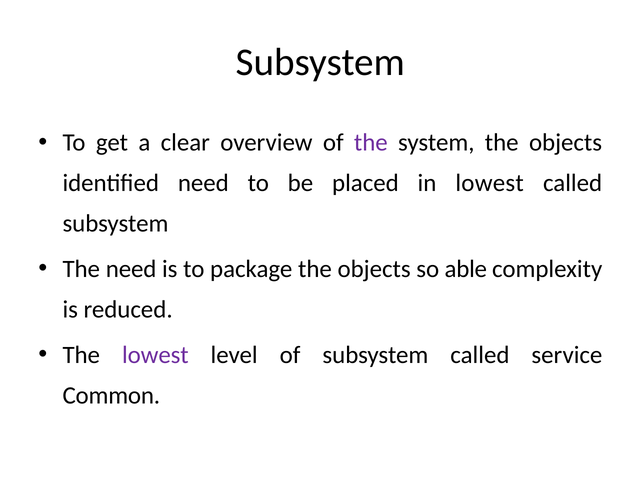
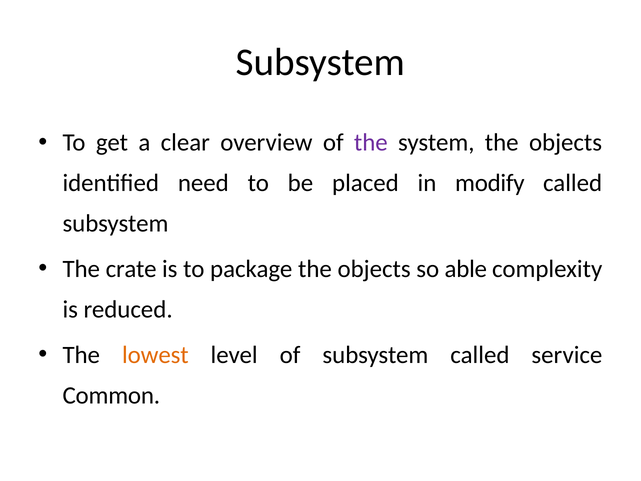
in lowest: lowest -> modify (490, 183)
The need: need -> crate (131, 269)
lowest colour: purple -> orange (155, 355)
